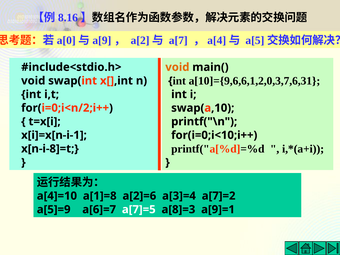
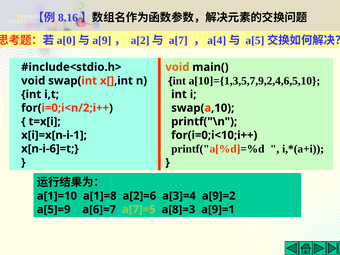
a[10]={9,6,6,1,2,0,3,7,6,31: a[10]={9,6,6,1,2,0,3,7,6,31 -> a[10]={1,3,5,7,9,2,4,6,5,10 (254, 81)
x[n-i-8]=t: x[n-i-8]=t -> x[n-i-6]=t (50, 149)
a[4]=10: a[4]=10 -> a[1]=10 (57, 196)
a[7]=2: a[7]=2 -> a[9]=2 (219, 196)
a[7]=5 colour: white -> light green (139, 209)
